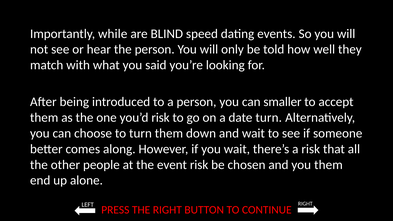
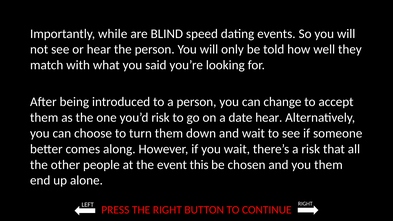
smaller: smaller -> change (282, 102)
date turn: turn -> hear (269, 118)
event risk: risk -> this (199, 165)
